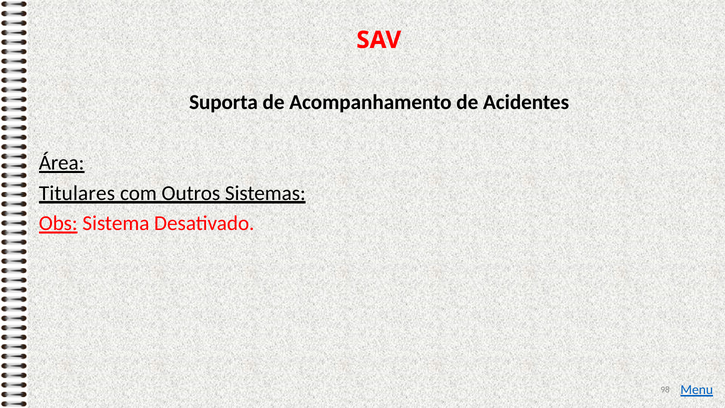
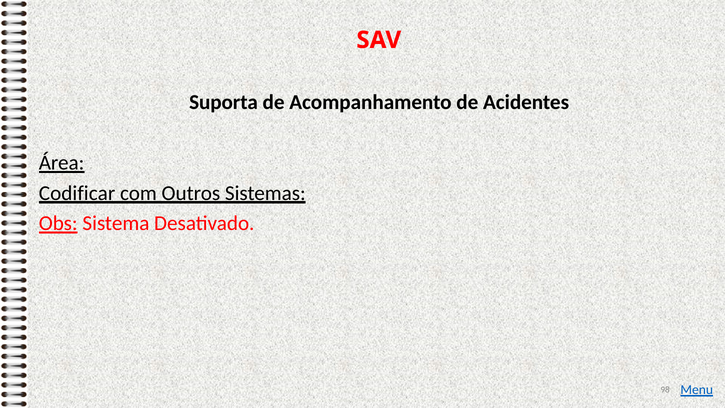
Titulares: Titulares -> Codificar (77, 193)
